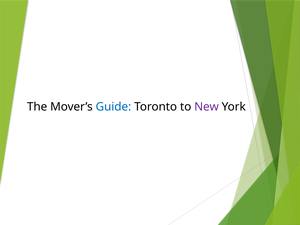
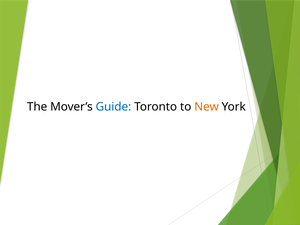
New colour: purple -> orange (207, 107)
